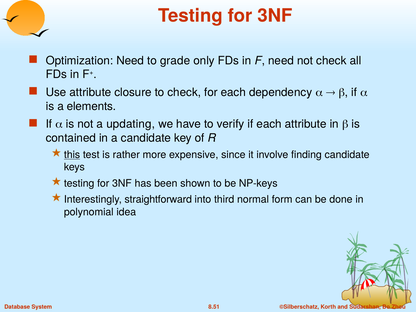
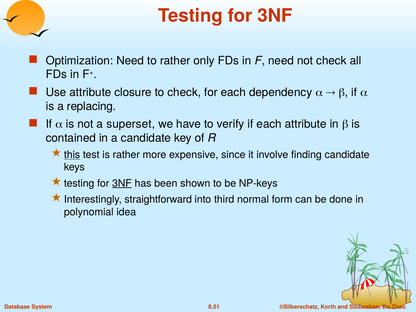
to grade: grade -> rather (175, 61)
elements: elements -> replacing (91, 106)
updating: updating -> superset (131, 124)
3NF underline: none -> present (122, 183)
